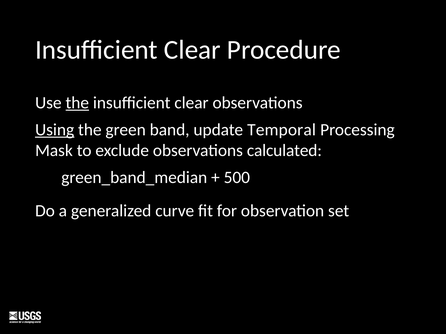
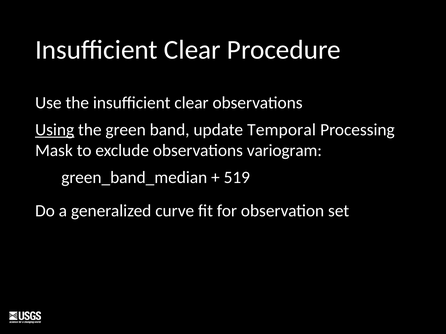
the underline: present -> none (77, 103)
calculated: calculated -> variogram (284, 151)
500: 500 -> 519 (237, 178)
